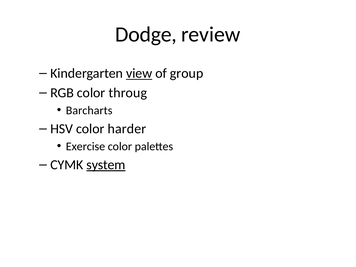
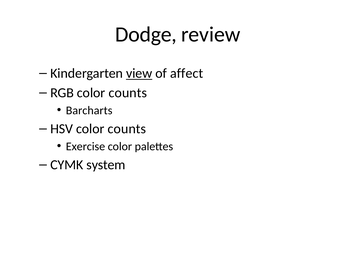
group: group -> affect (187, 73)
RGB color throug: throug -> counts (128, 93)
HSV color harder: harder -> counts (127, 129)
system underline: present -> none (106, 165)
